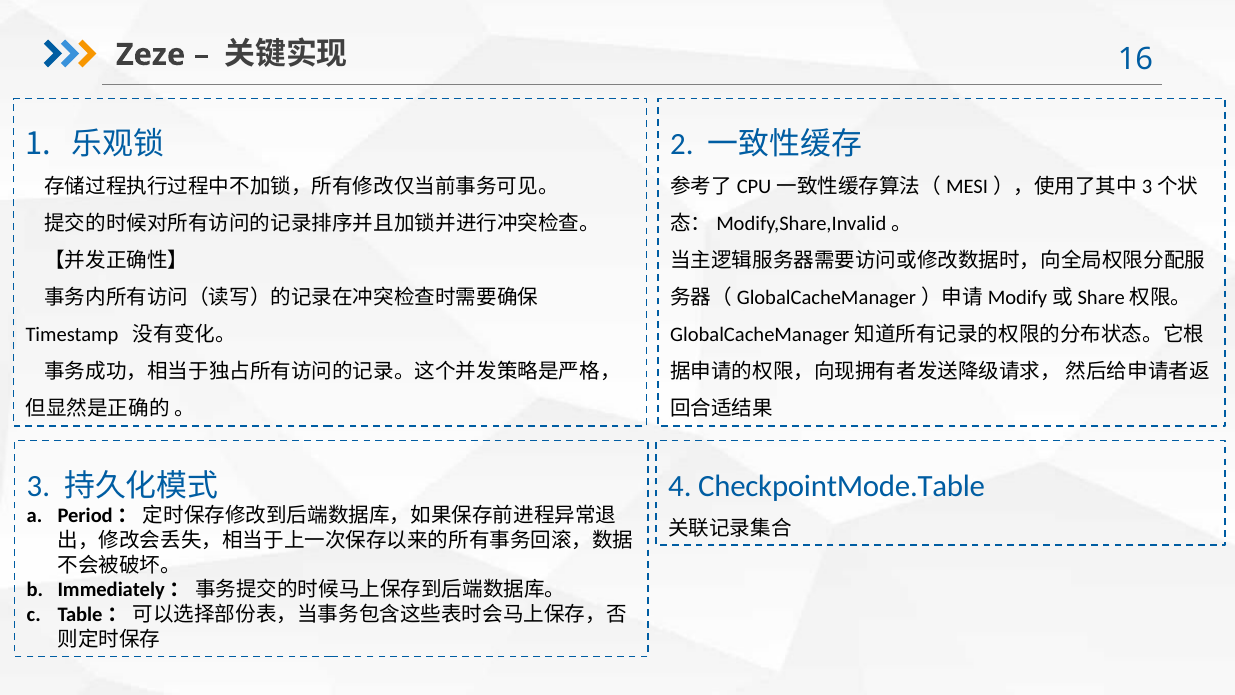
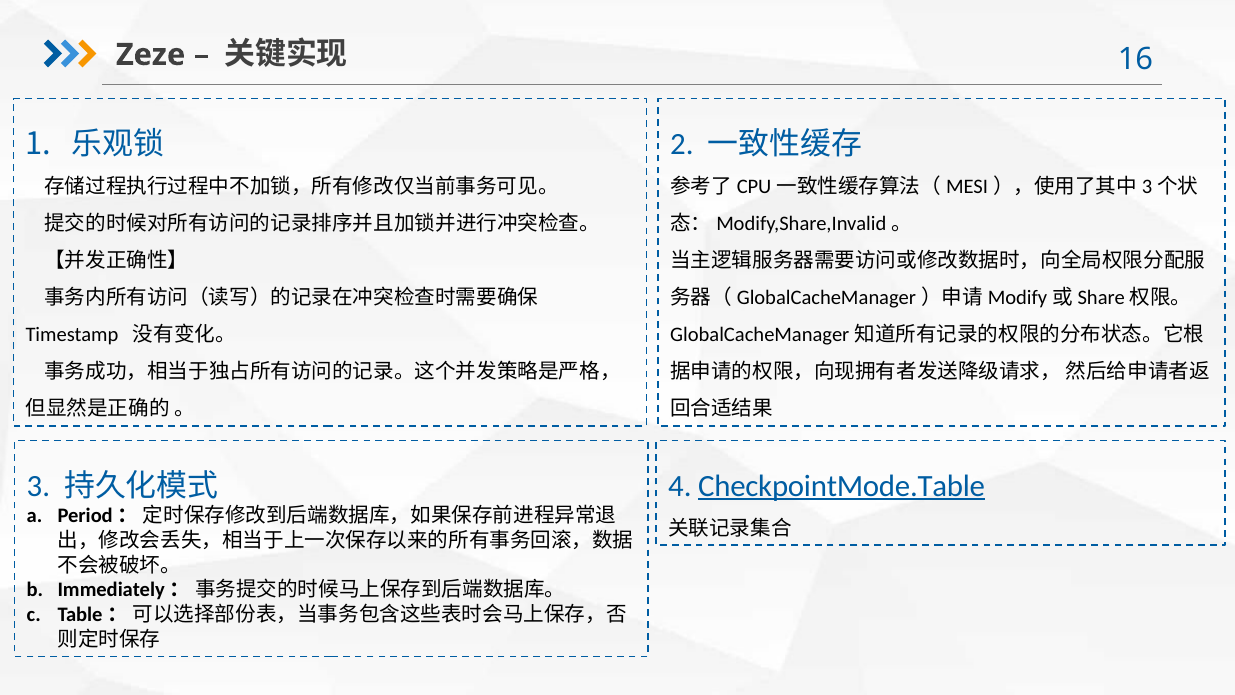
CheckpointMode.Table underline: none -> present (842, 486)
